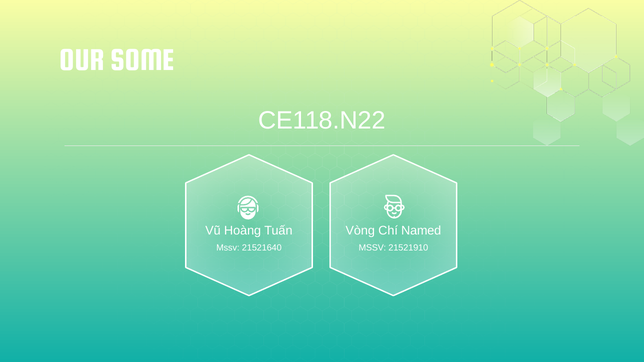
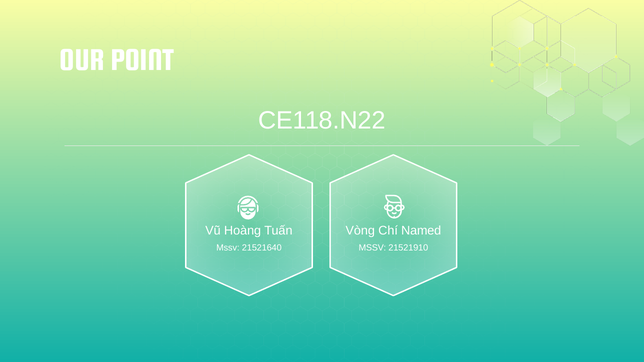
SOME: SOME -> POINT (142, 59)
